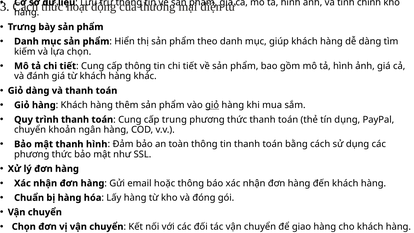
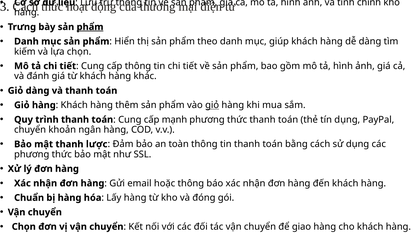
phẩm underline: none -> present (90, 27)
trung: trung -> mạnh (174, 120)
thanh hình: hình -> lược (97, 144)
